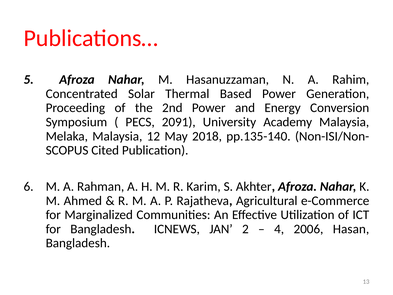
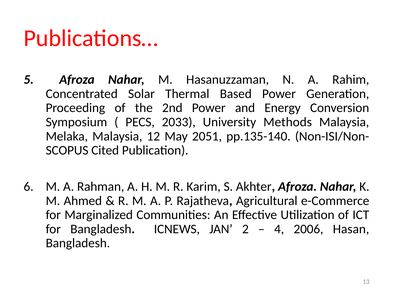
2091: 2091 -> 2033 (179, 122)
Academy: Academy -> Methods (288, 122)
2018: 2018 -> 2051 (207, 136)
